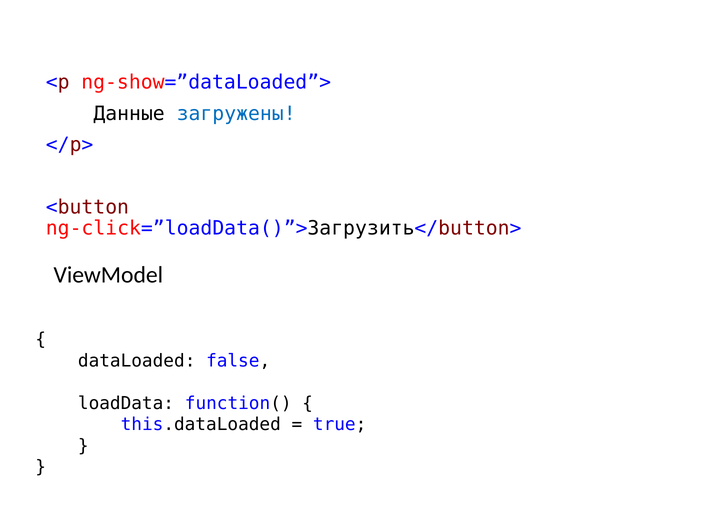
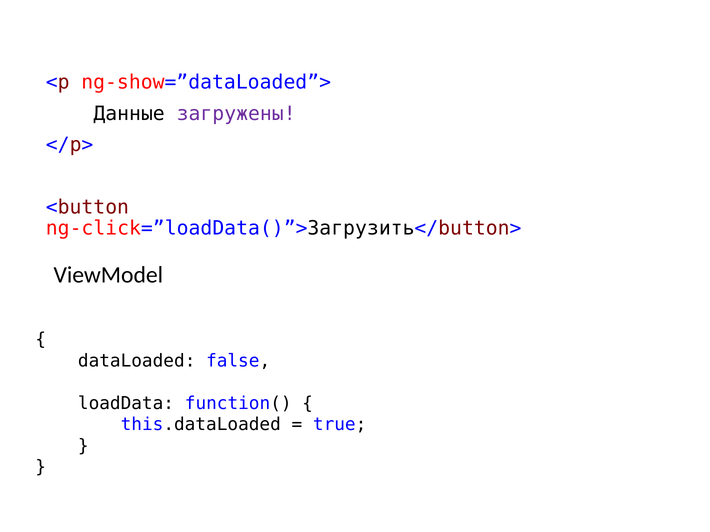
загружены colour: blue -> purple (236, 114)
